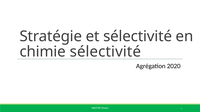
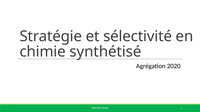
chimie sélectivité: sélectivité -> synthétisé (105, 52)
